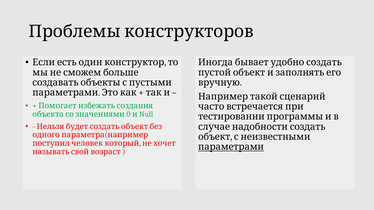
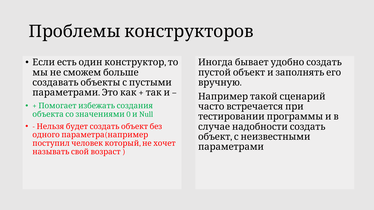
параметрами underline: present -> none (231, 147)
